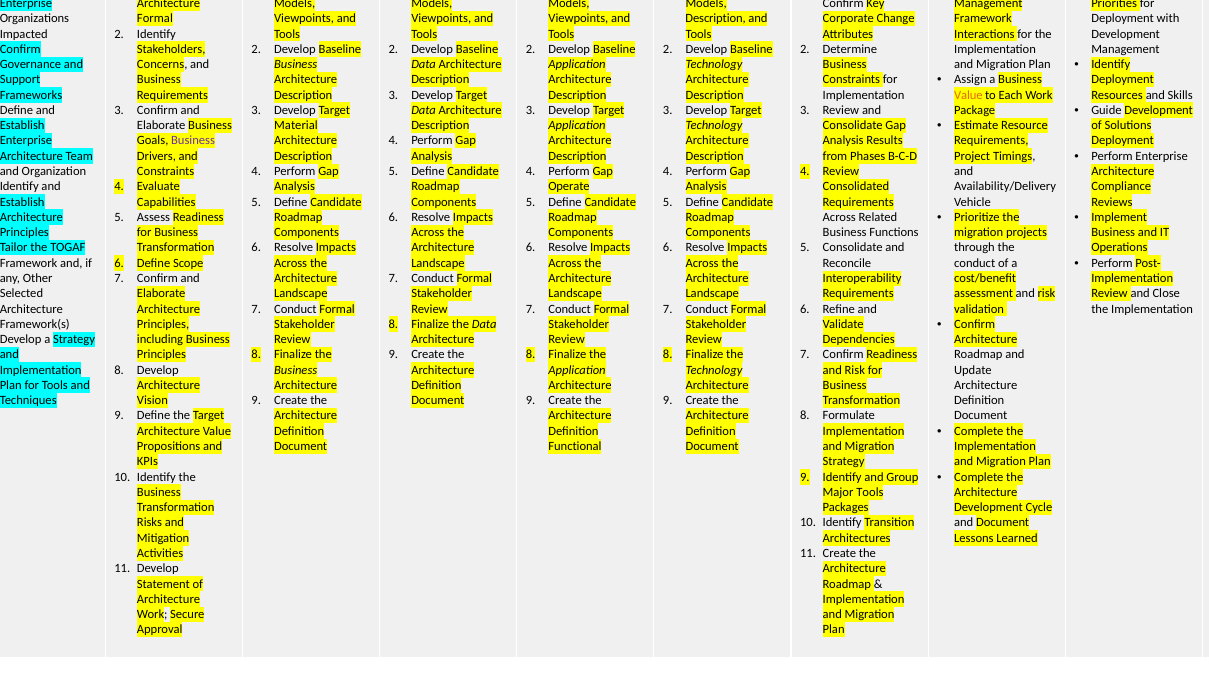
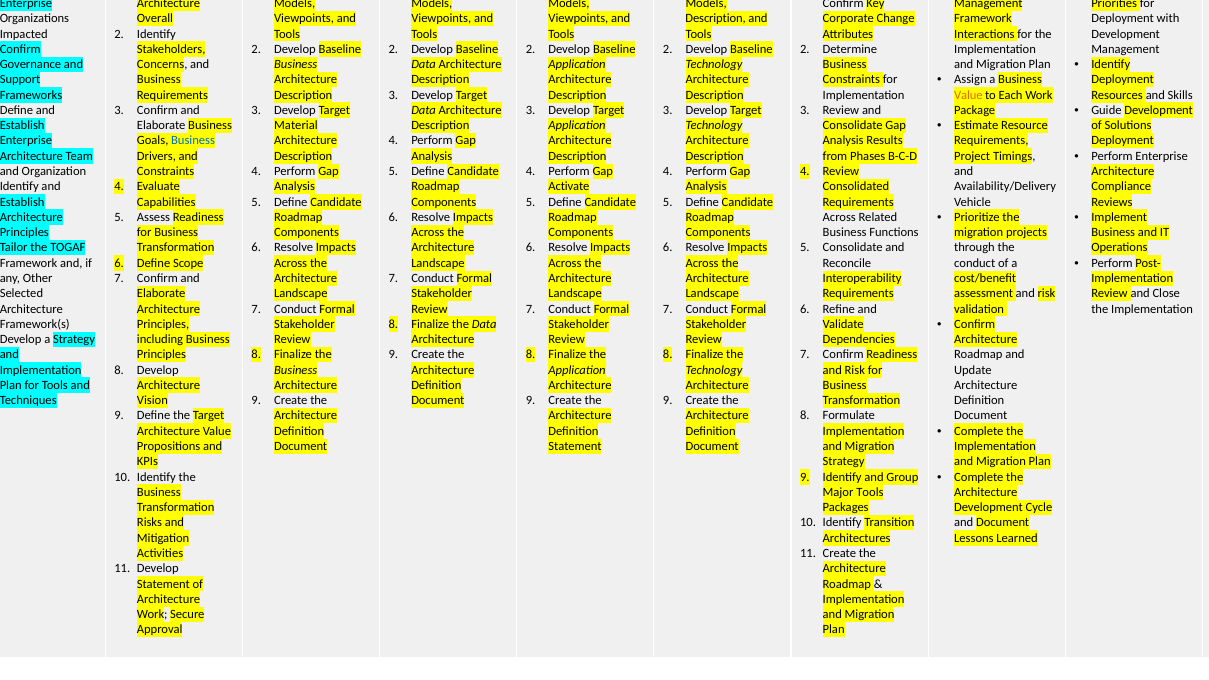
Formal: Formal -> Overall (155, 19)
Business colour: purple -> blue (193, 141)
Operate: Operate -> Activate (569, 187)
Functional: Functional -> Statement (575, 446)
